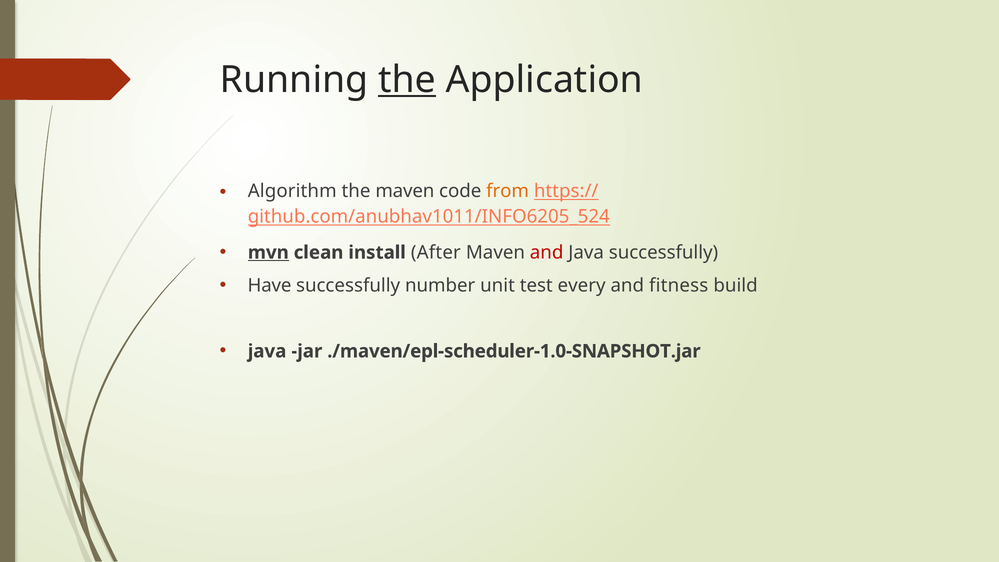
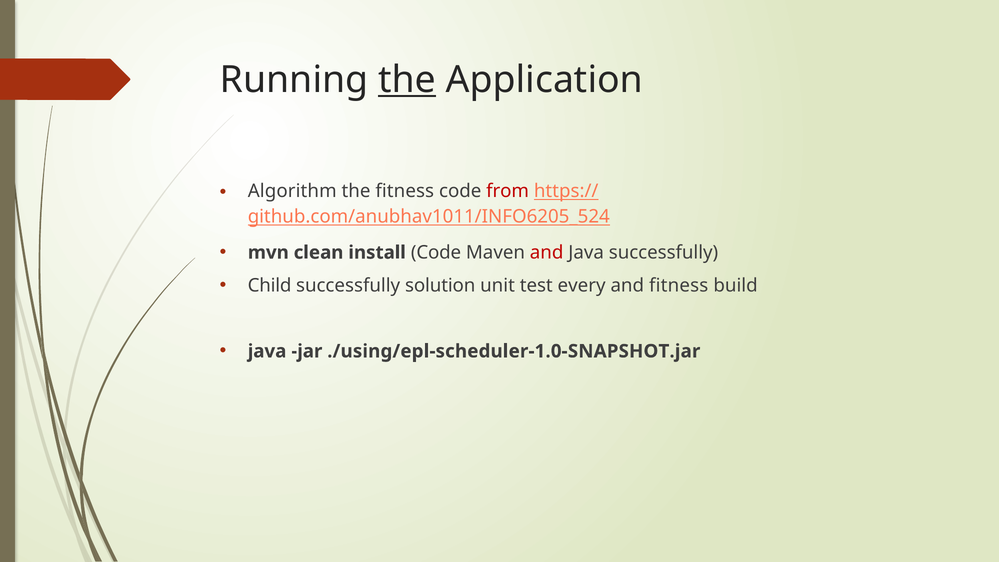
the maven: maven -> fitness (405, 191)
from colour: orange -> red (508, 191)
mvn underline: present -> none (268, 253)
install After: After -> Code (436, 253)
Have: Have -> Child (270, 285)
number: number -> solution (440, 285)
./maven/epl-scheduler-1.0-SNAPSHOT.jar: ./maven/epl-scheduler-1.0-SNAPSHOT.jar -> ./using/epl-scheduler-1.0-SNAPSHOT.jar (514, 351)
